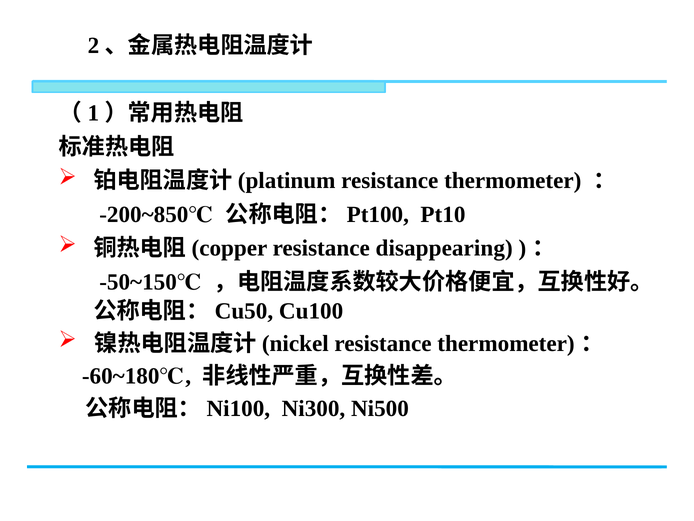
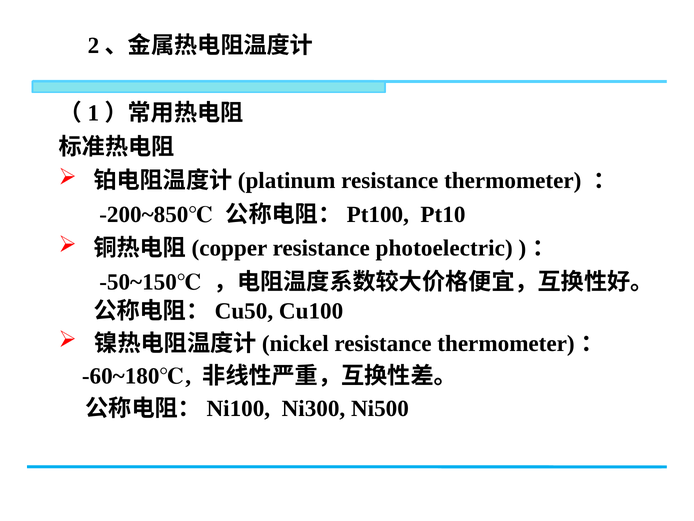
disappearing: disappearing -> photoelectric (444, 248)
